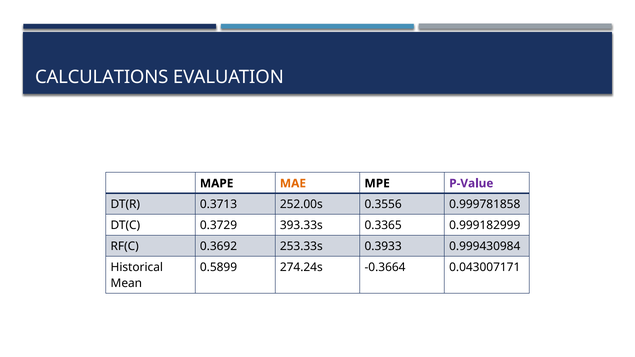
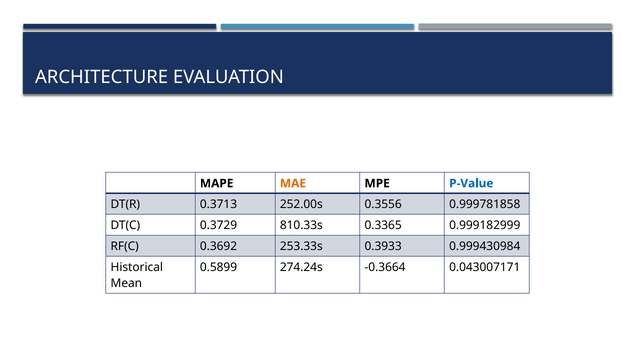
CALCULATIONS: CALCULATIONS -> ARCHITECTURE (102, 77)
P-Value colour: purple -> blue (471, 183)
393.33s: 393.33s -> 810.33s (301, 225)
